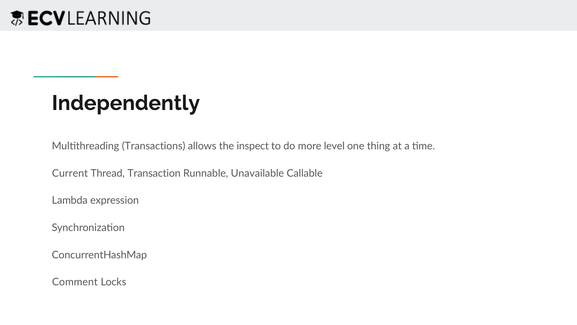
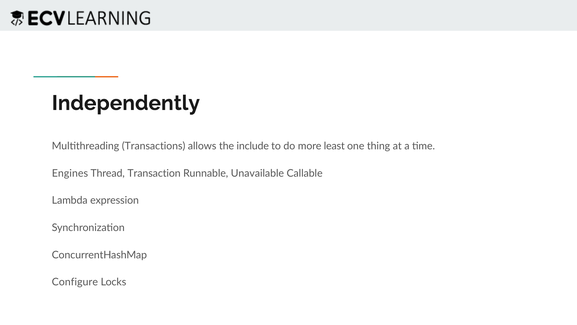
inspect: inspect -> include (253, 146)
level: level -> least (334, 146)
Current: Current -> Engines (70, 173)
Comment: Comment -> Configure (75, 282)
